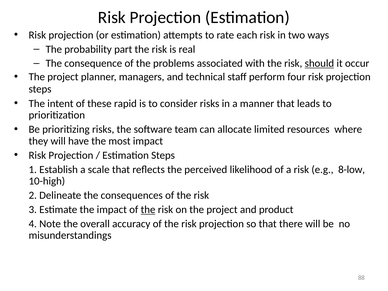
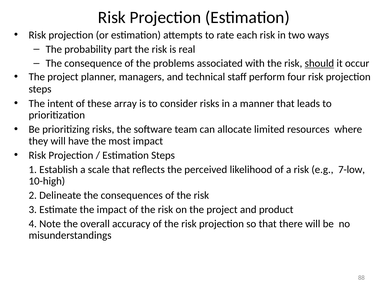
rapid: rapid -> array (125, 104)
8-low: 8-low -> 7-low (352, 169)
the underline: present -> none (148, 210)
